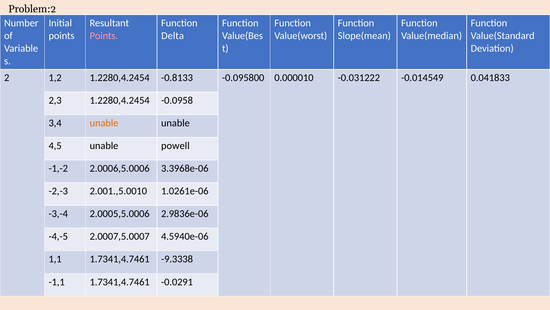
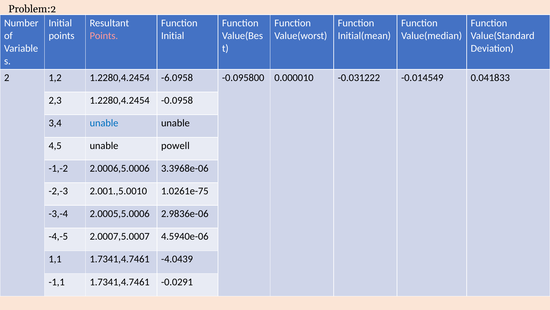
Delta: Delta -> Initial (173, 36)
Slope(mean: Slope(mean -> Initial(mean (364, 36)
-0.8133: -0.8133 -> -6.0958 (177, 78)
unable colour: orange -> blue (104, 123)
1.0261e-06: 1.0261e-06 -> 1.0261e-75 (185, 191)
-9.3338: -9.3338 -> -4.0439 (177, 259)
